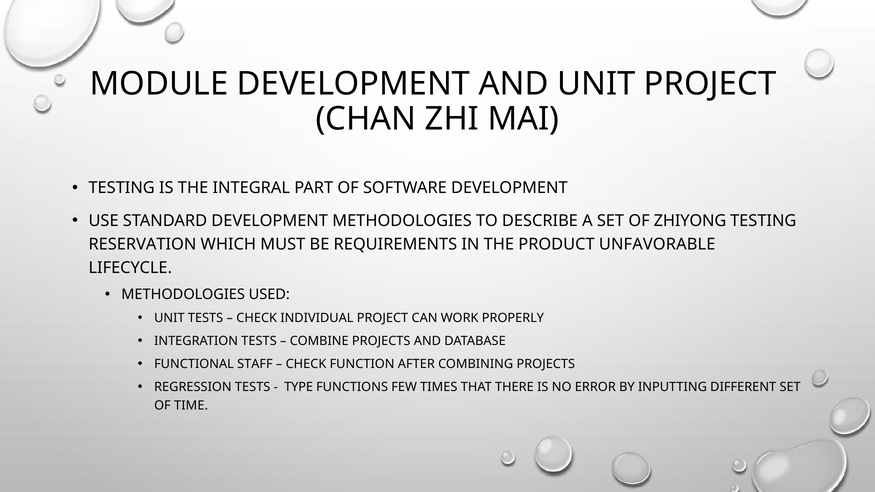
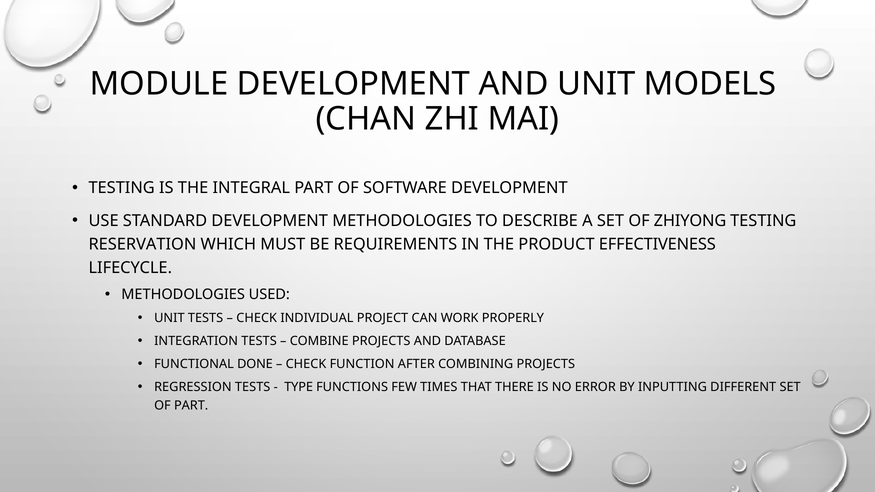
UNIT PROJECT: PROJECT -> MODELS (710, 84)
UNFAVORABLE: UNFAVORABLE -> EFFECTIVENESS (657, 244)
STAFF: STAFF -> DONE (255, 364)
OF TIME: TIME -> PART (191, 406)
